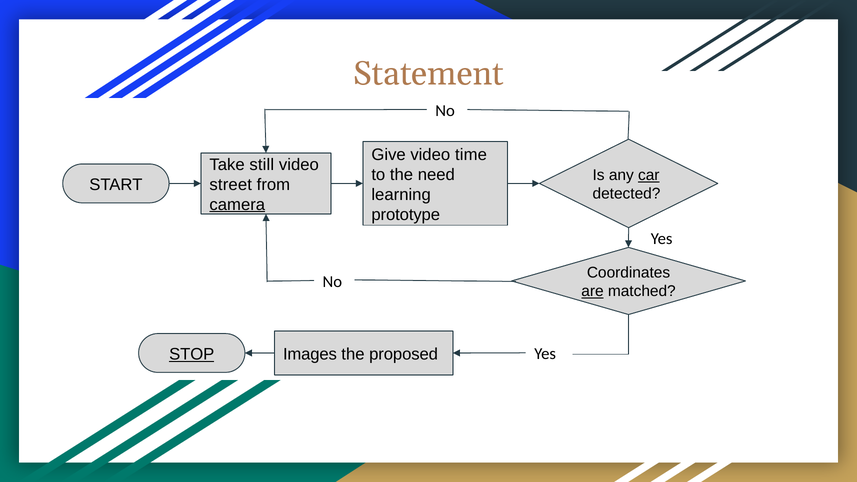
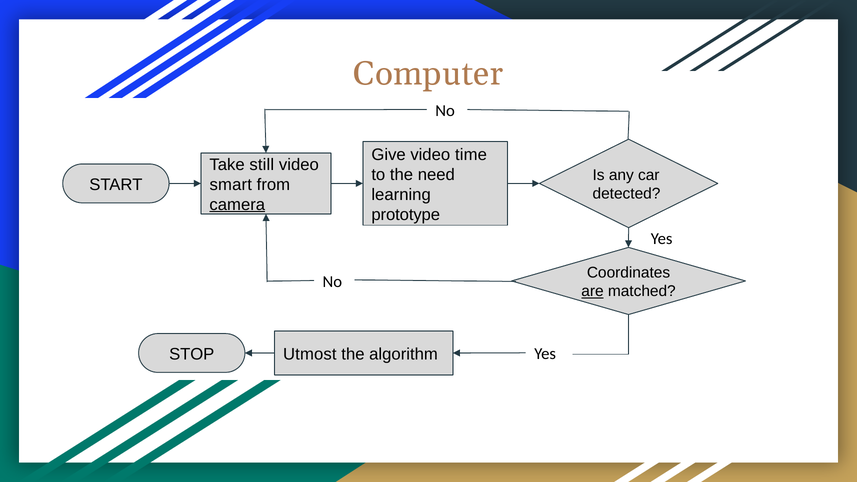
Statement: Statement -> Computer (428, 74)
car underline: present -> none (649, 175)
street: street -> smart (231, 185)
STOP underline: present -> none (192, 354)
Images: Images -> Utmost (310, 354)
proposed: proposed -> algorithm (404, 354)
